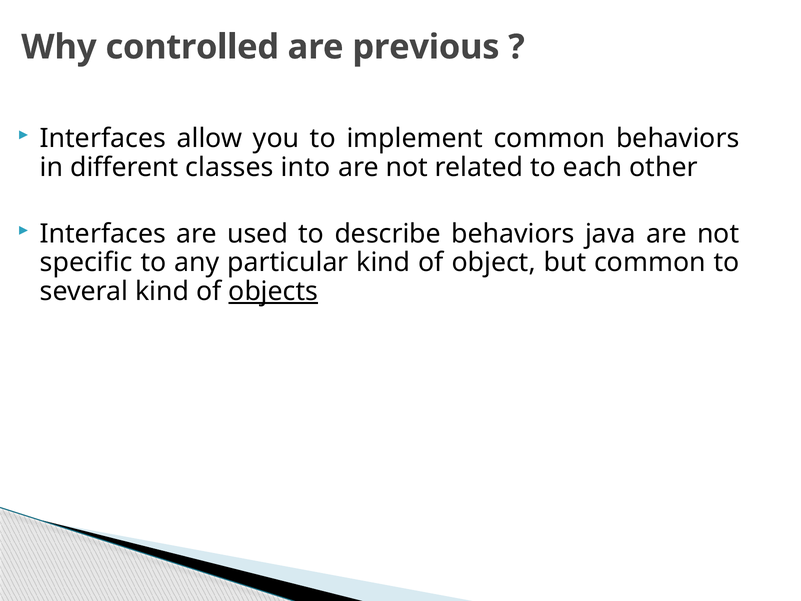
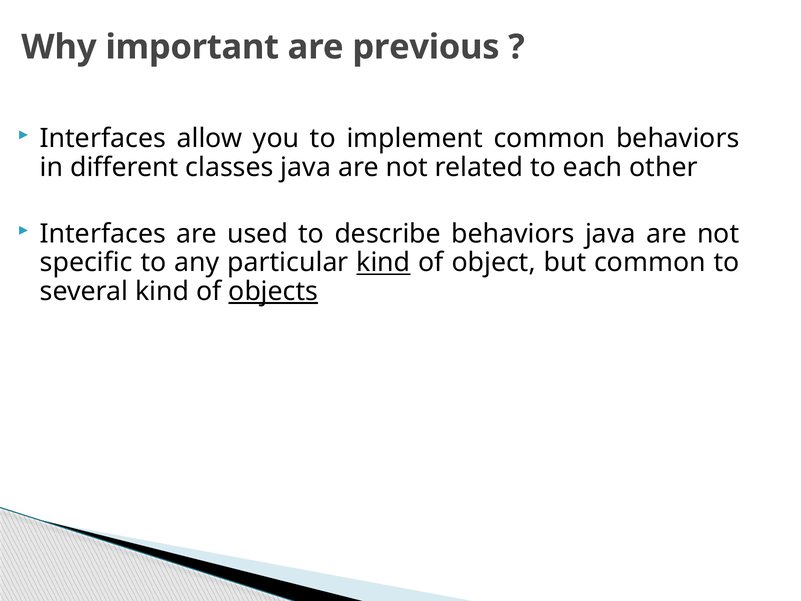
controlled: controlled -> important (192, 47)
classes into: into -> java (306, 167)
kind underline: none -> present (383, 263)
